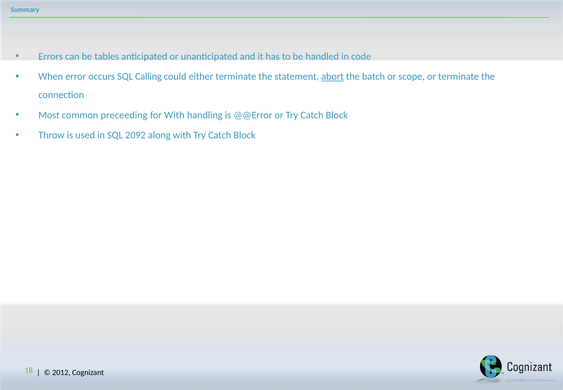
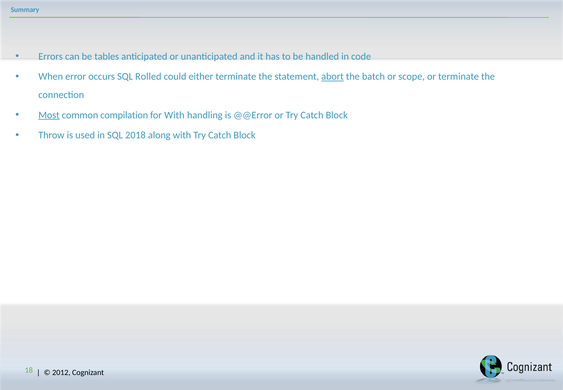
Calling: Calling -> Rolled (148, 77)
Most underline: none -> present (49, 115)
preceeding: preceeding -> compilation (124, 115)
2092: 2092 -> 2018 (135, 135)
